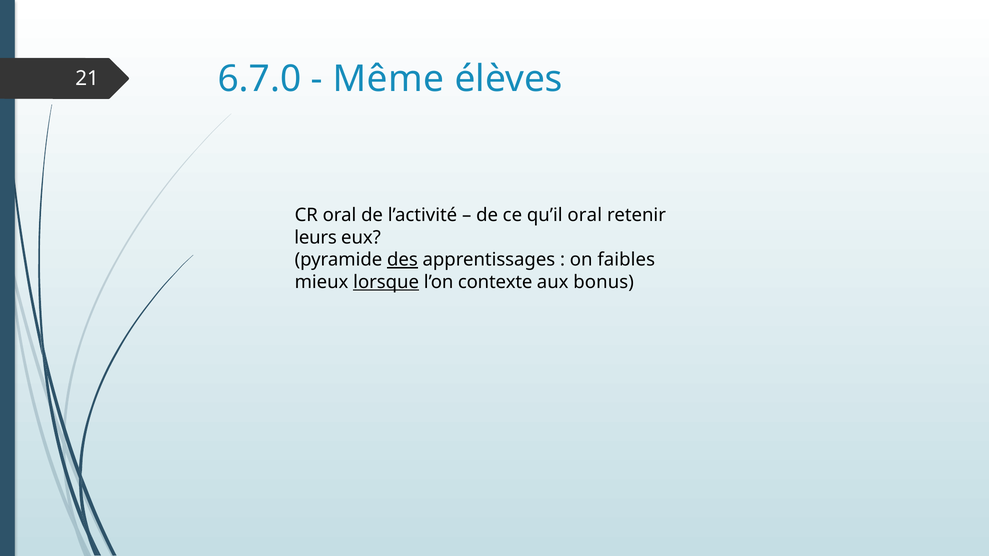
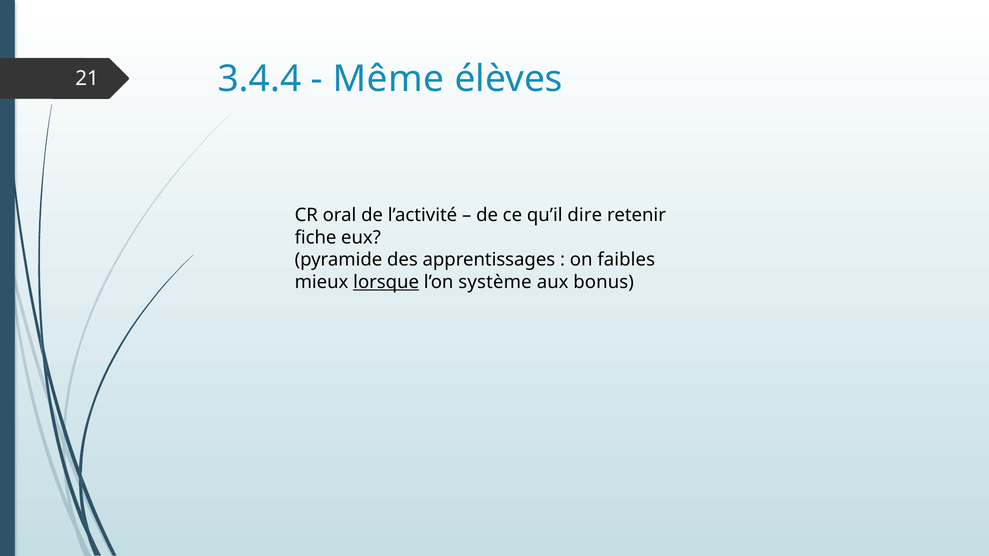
6.7.0: 6.7.0 -> 3.4.4 (259, 79)
qu’il oral: oral -> dire (585, 215)
leurs: leurs -> fiche (316, 238)
des underline: present -> none (402, 260)
contexte: contexte -> système (495, 282)
